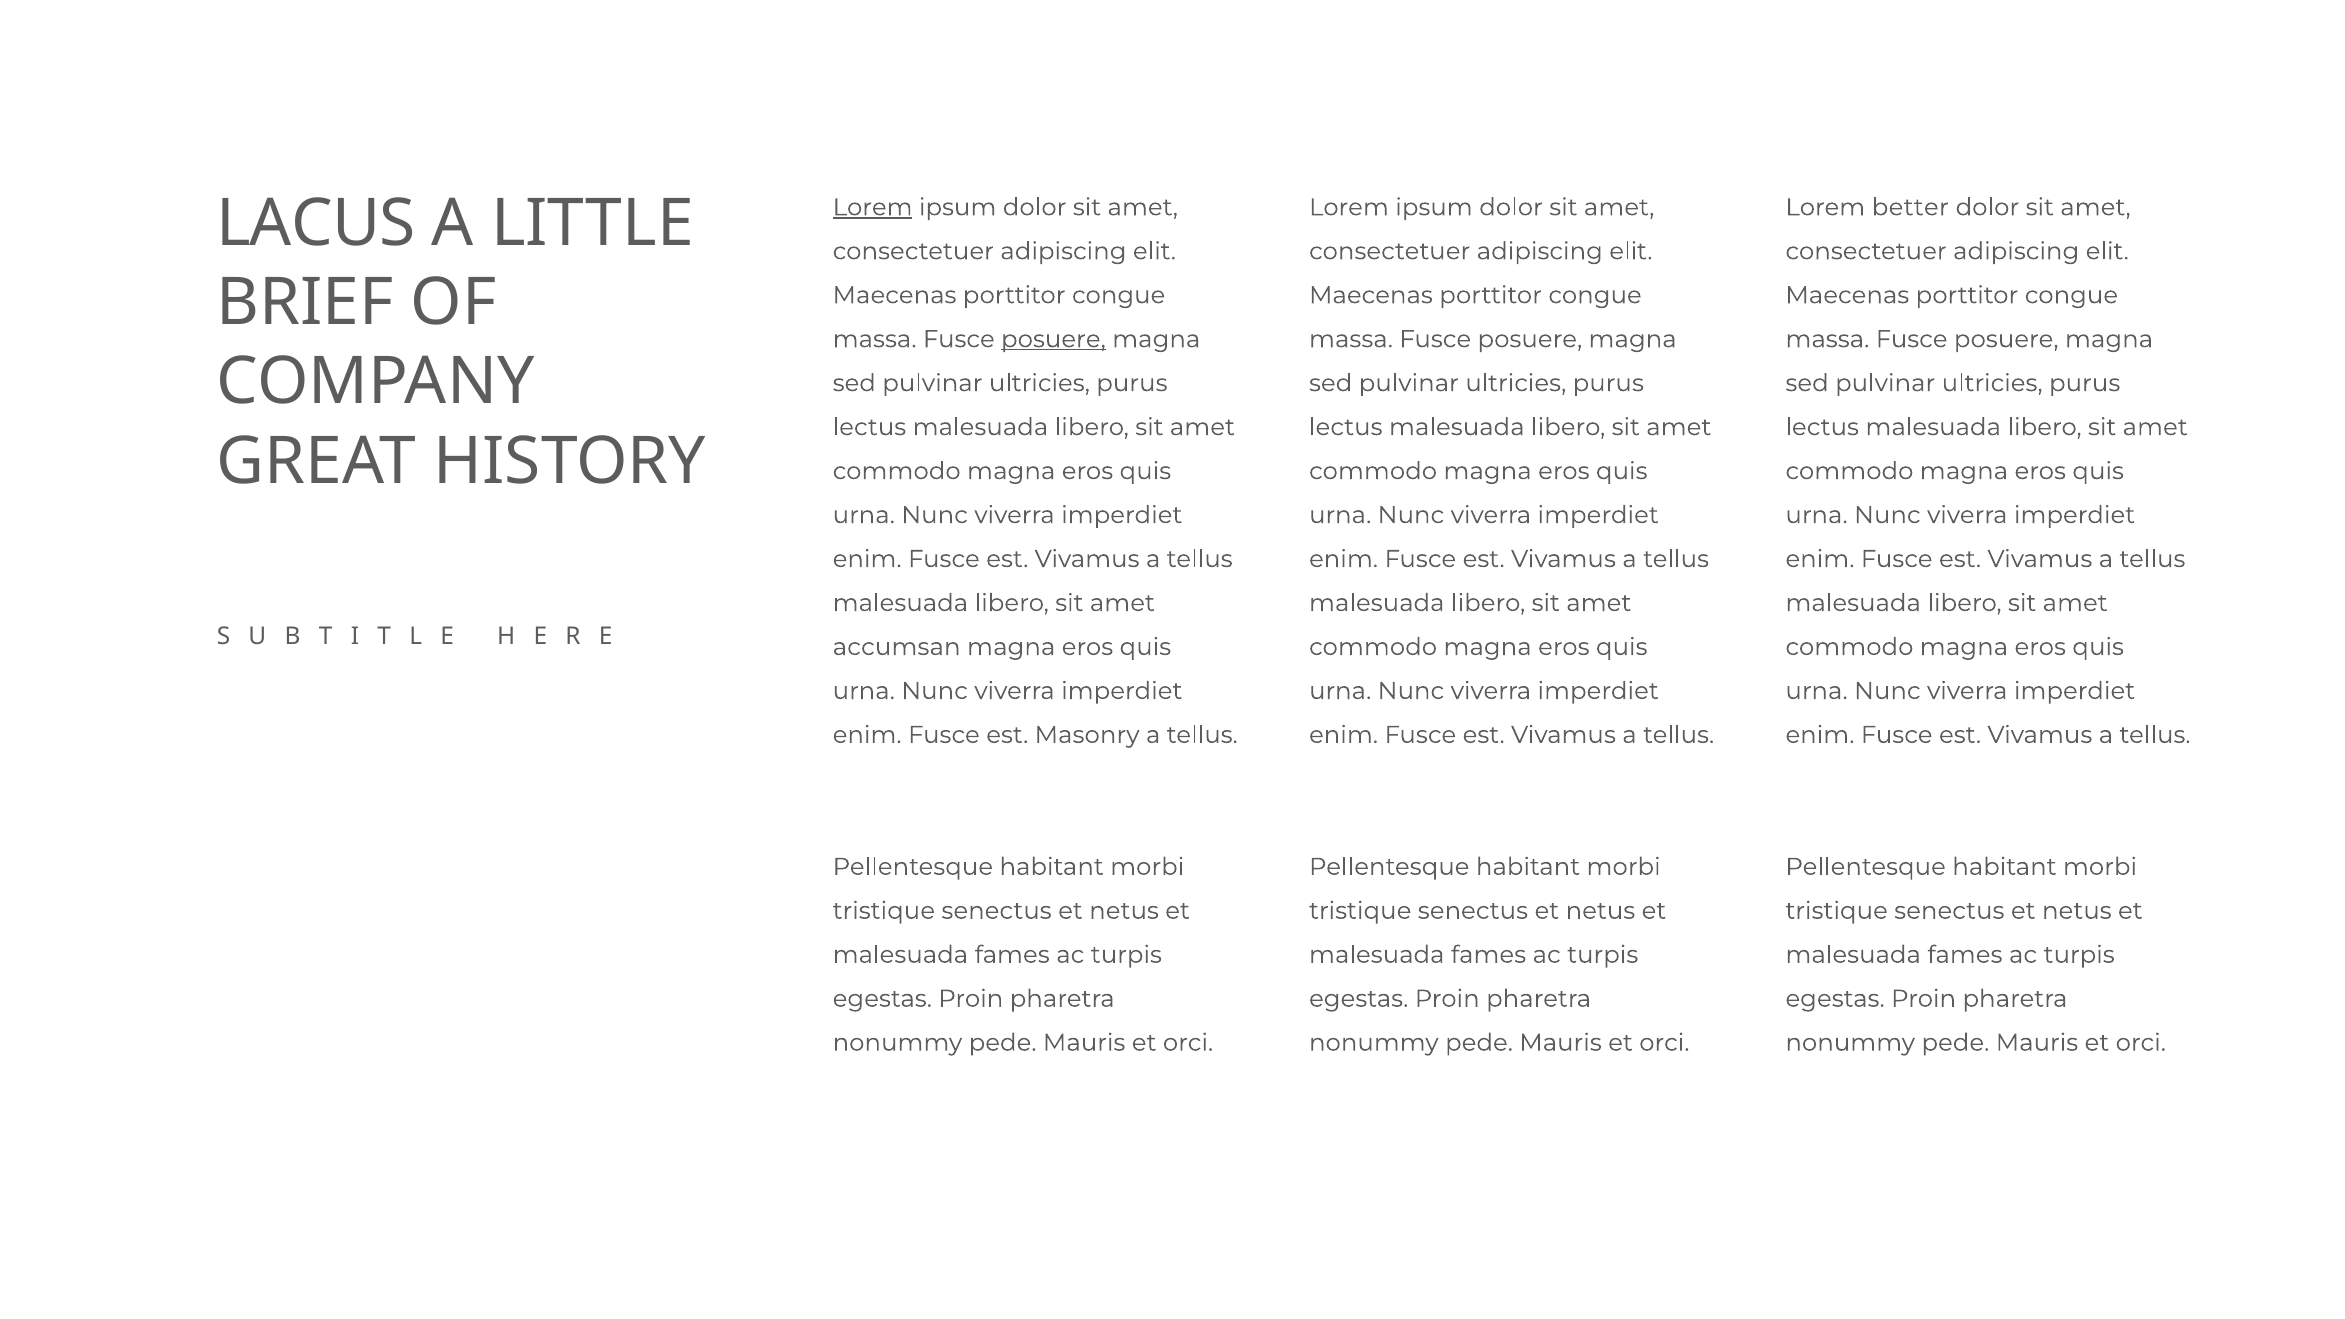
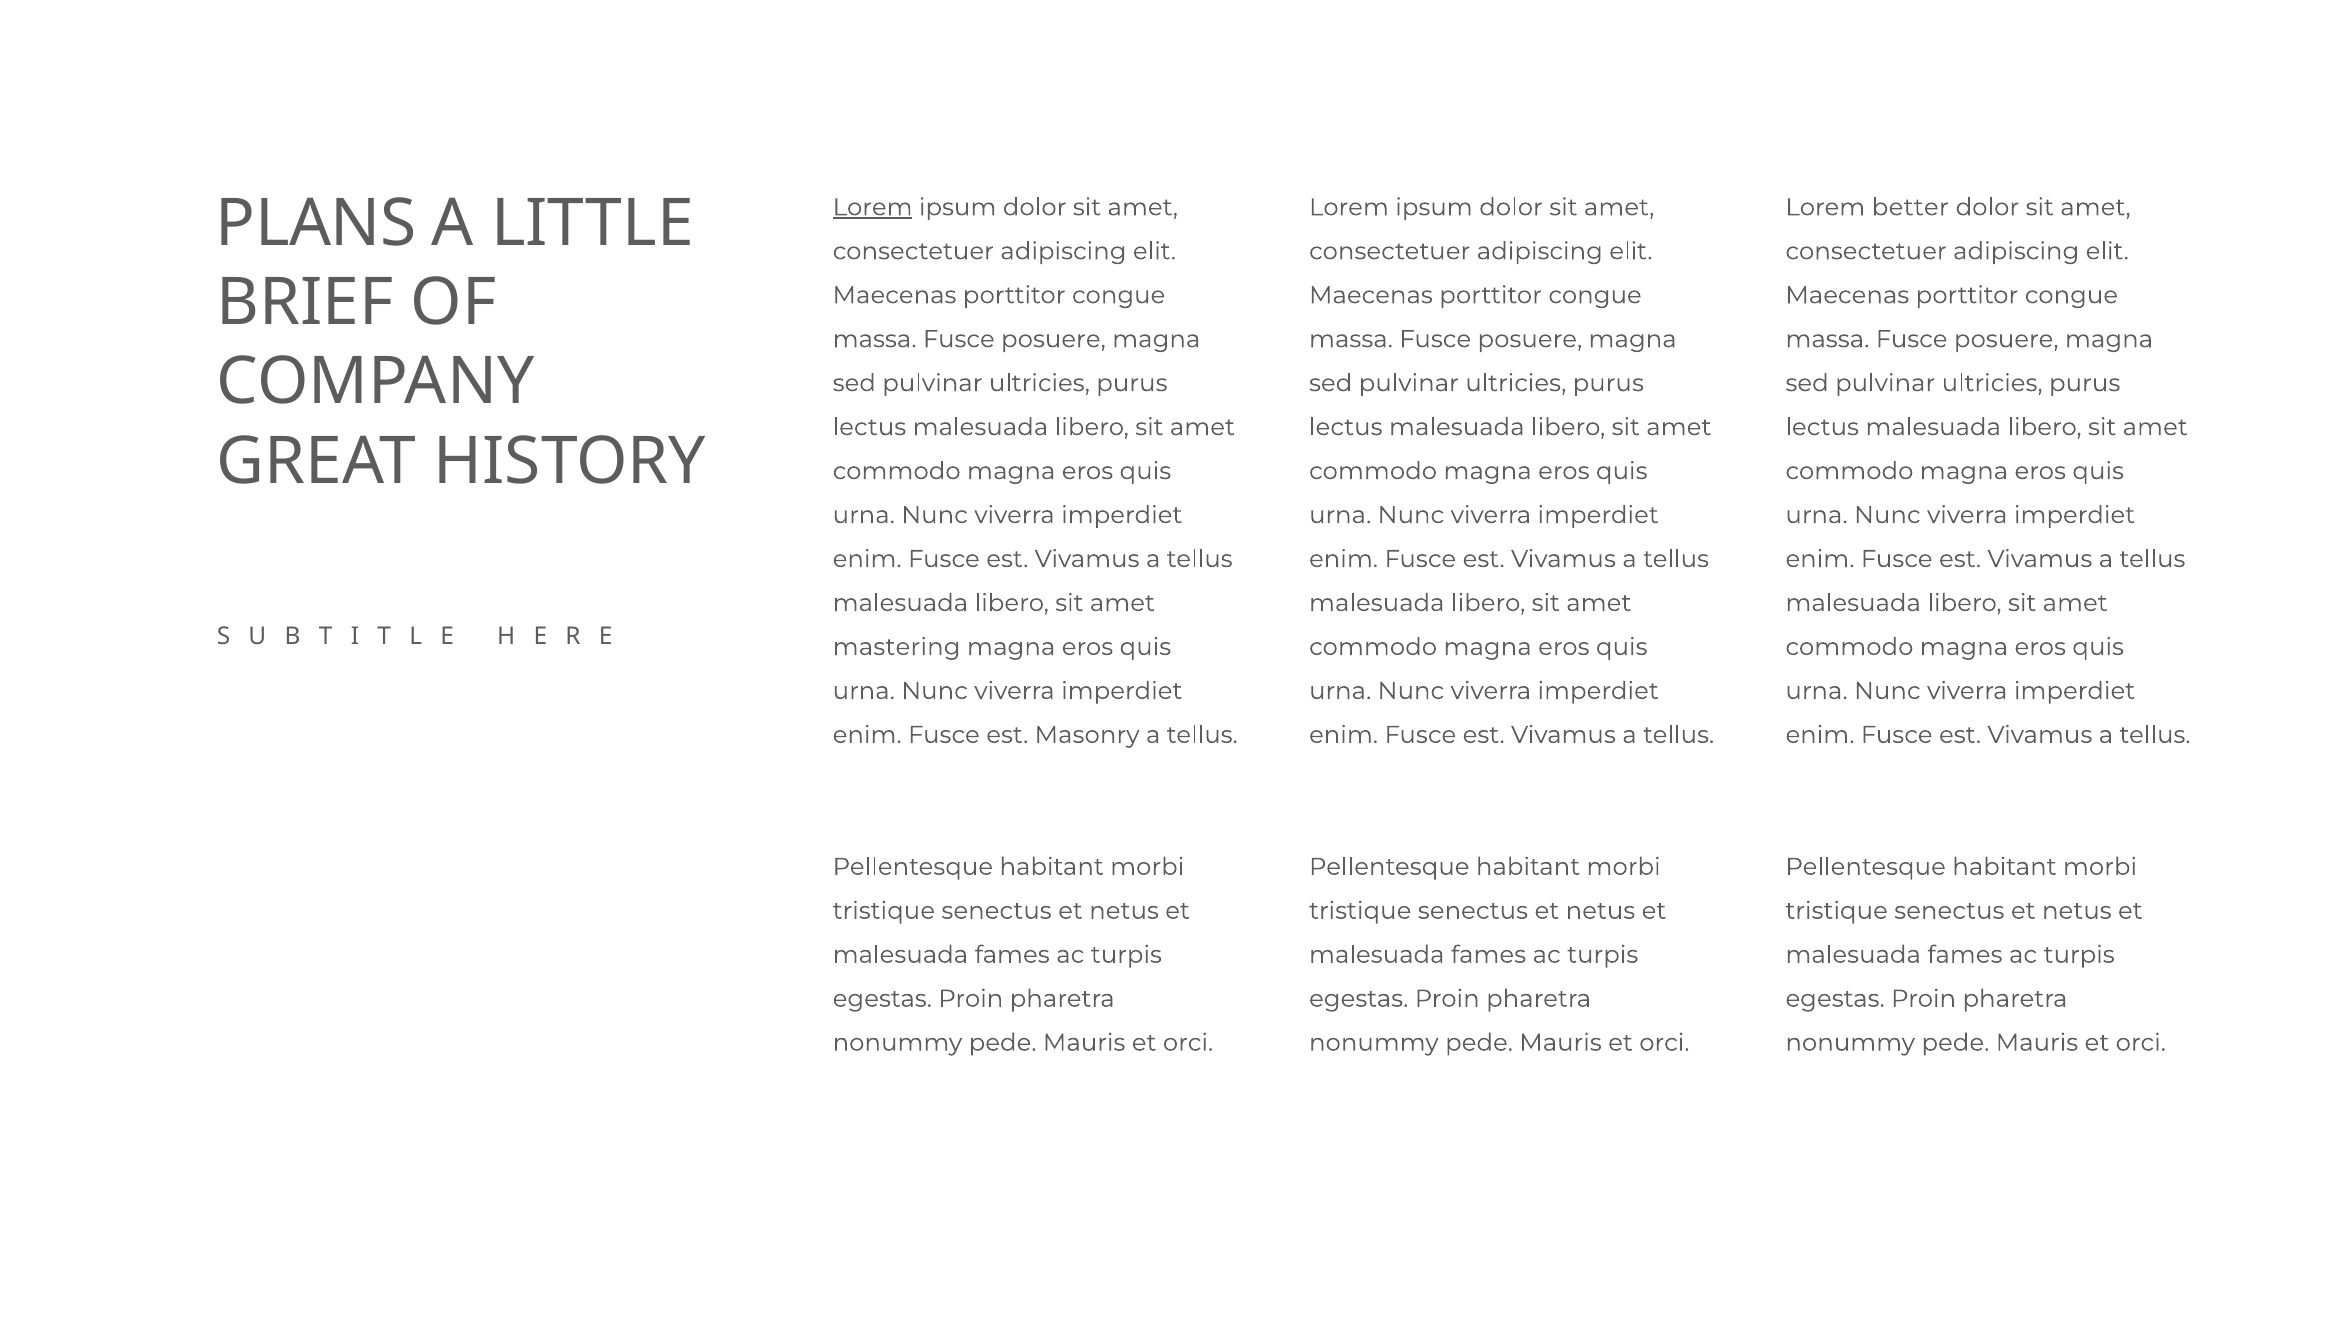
LACUS: LACUS -> PLANS (316, 224)
posuere underline: present -> none (1053, 339)
accumsan: accumsan -> mastering (897, 647)
